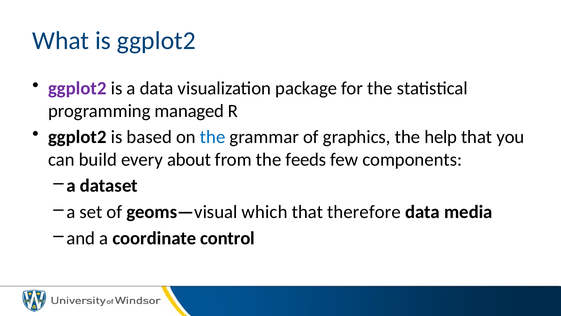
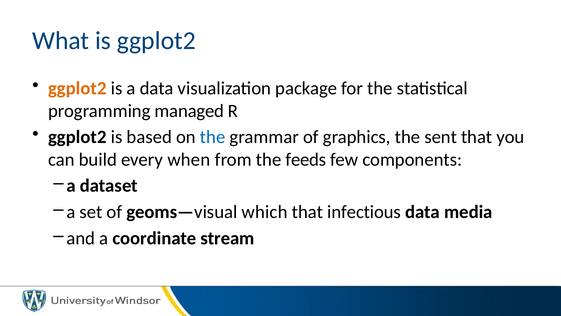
ggplot2 colour: purple -> orange (77, 88)
help: help -> sent (441, 137)
about: about -> when (189, 159)
therefore: therefore -> infectious (364, 212)
control: control -> stream (227, 238)
